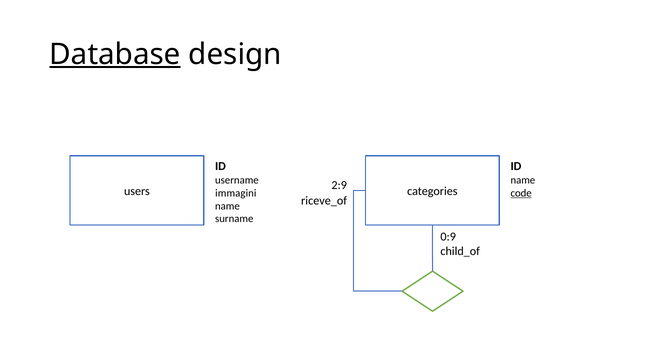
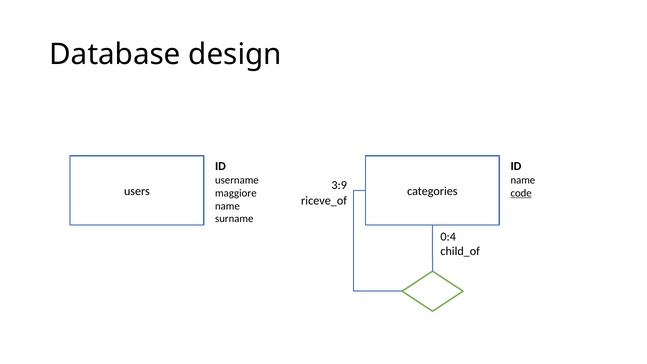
Database underline: present -> none (115, 54)
2:9: 2:9 -> 3:9 (339, 185)
immagini: immagini -> maggiore (236, 193)
0:9: 0:9 -> 0:4 (448, 237)
